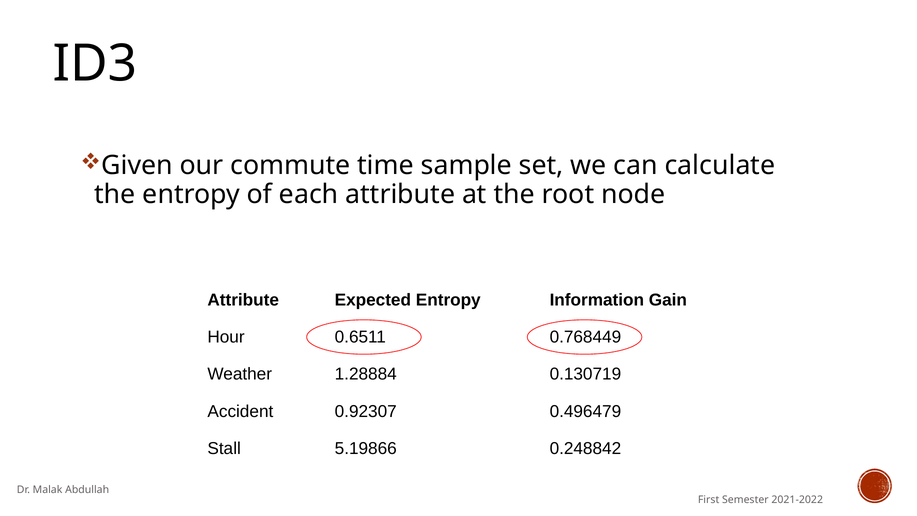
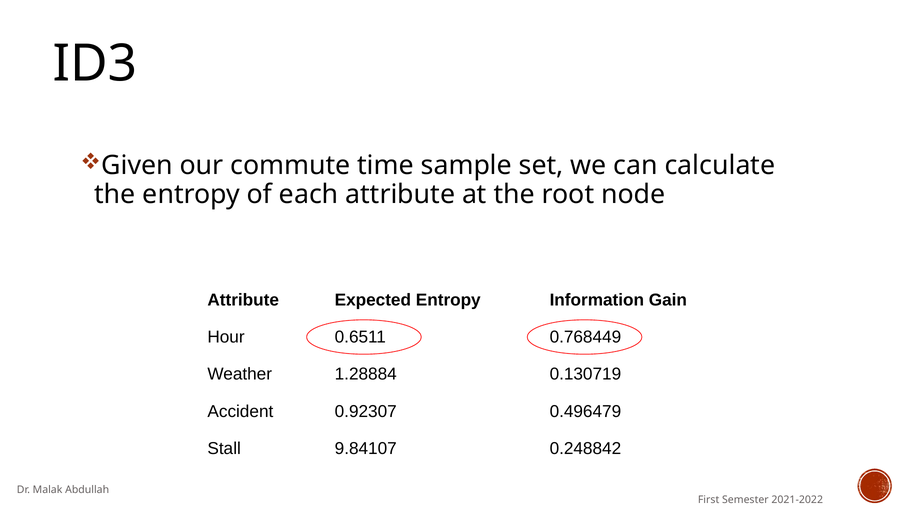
5.19866: 5.19866 -> 9.84107 (366, 448)
